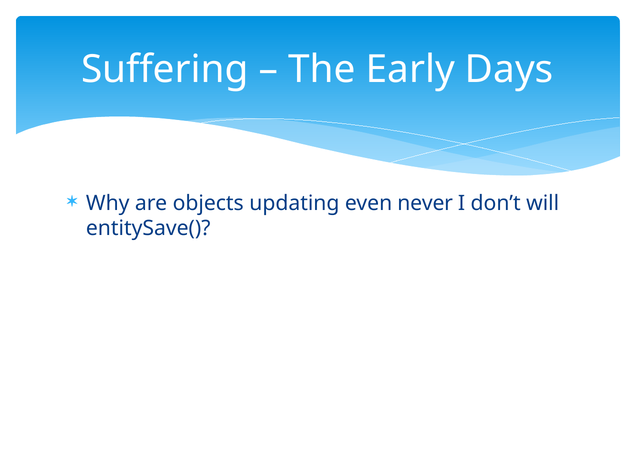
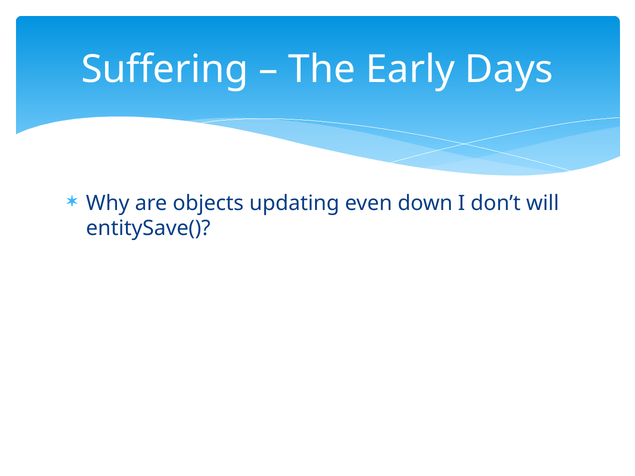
never: never -> down (425, 203)
